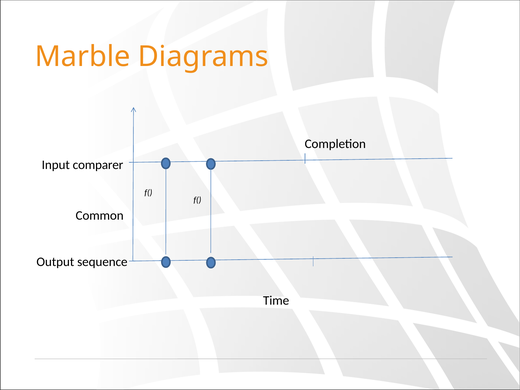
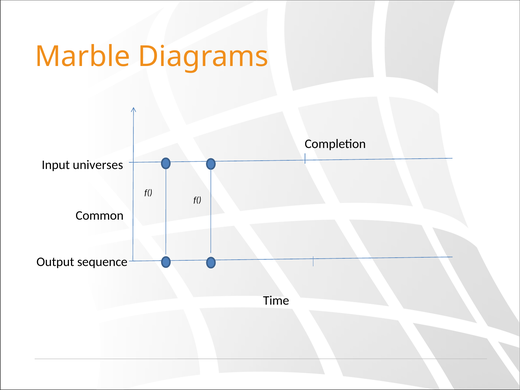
comparer: comparer -> universes (98, 165)
